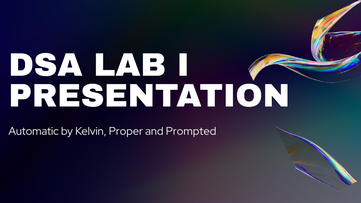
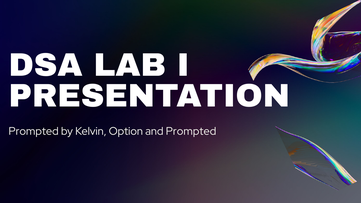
Automatic: Automatic -> Prompted (34, 131)
Proper: Proper -> Option (126, 131)
